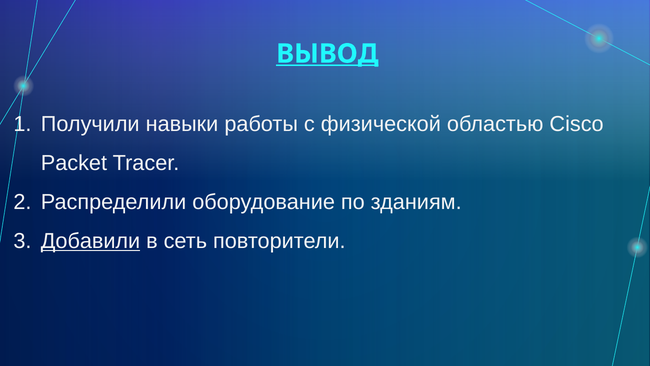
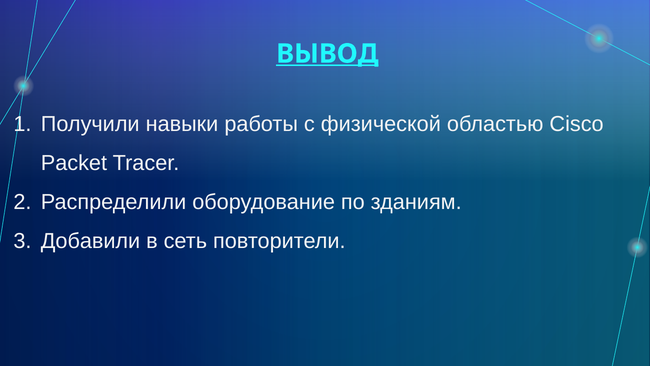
Добавили underline: present -> none (90, 241)
